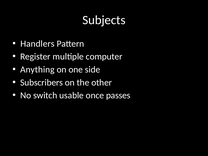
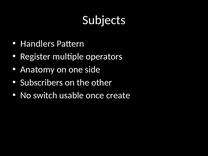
computer: computer -> operators (104, 57)
Anything: Anything -> Anatomy (37, 70)
passes: passes -> create (118, 95)
